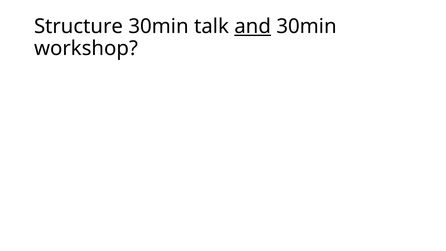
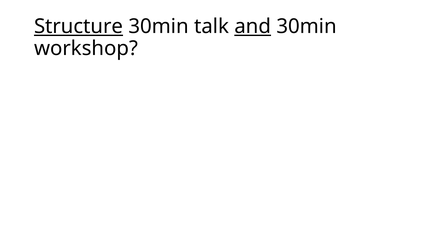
Structure underline: none -> present (79, 26)
